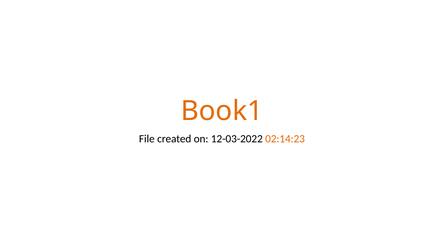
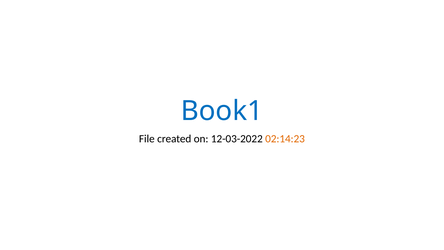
Book1 colour: orange -> blue (222, 111)
